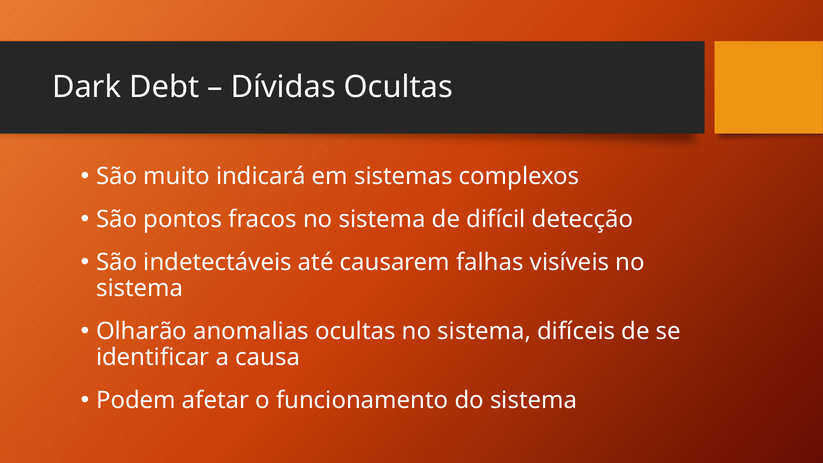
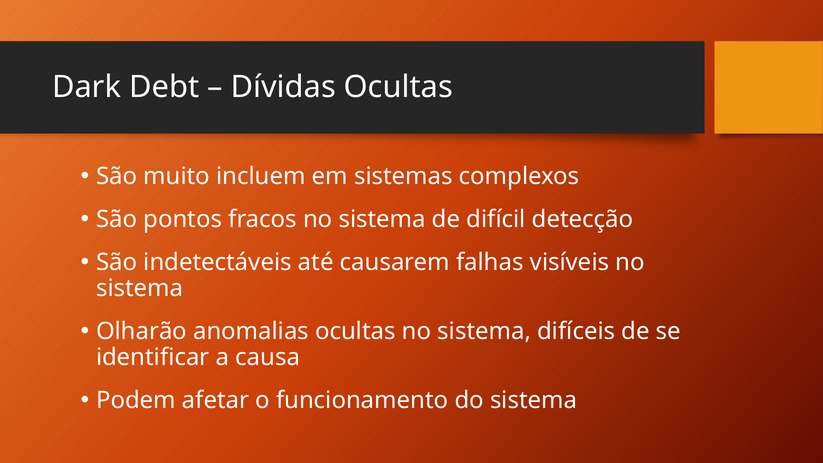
indicará: indicará -> incluem (261, 176)
